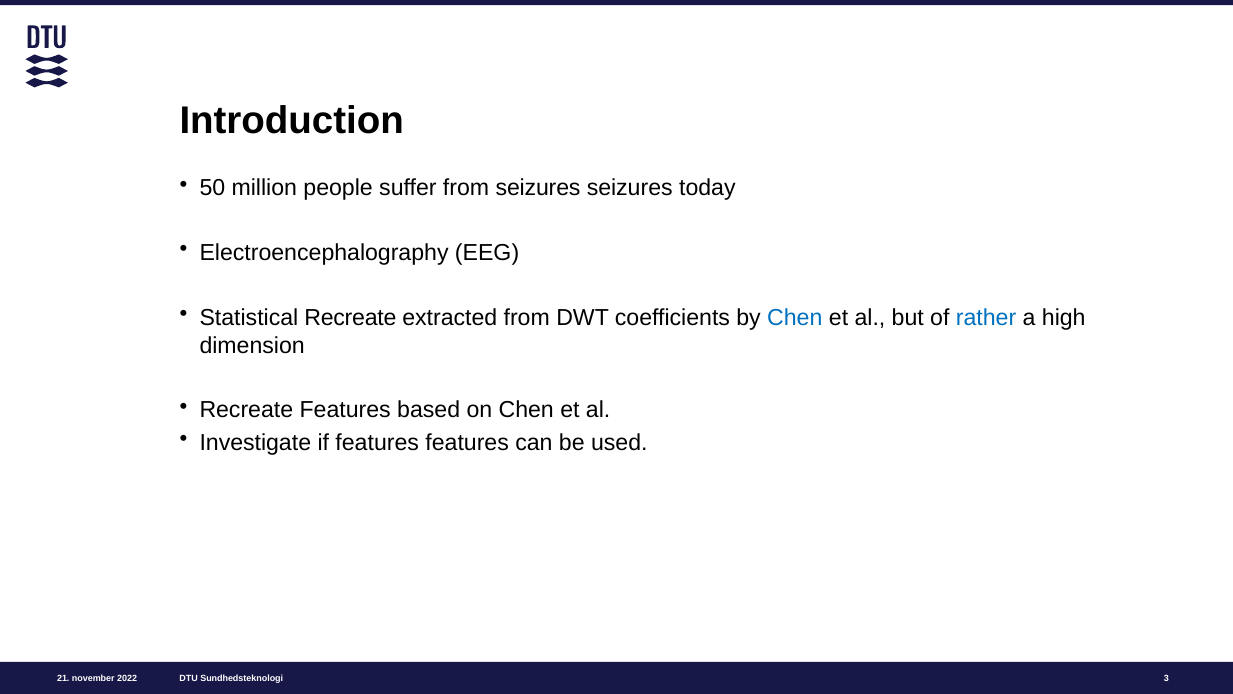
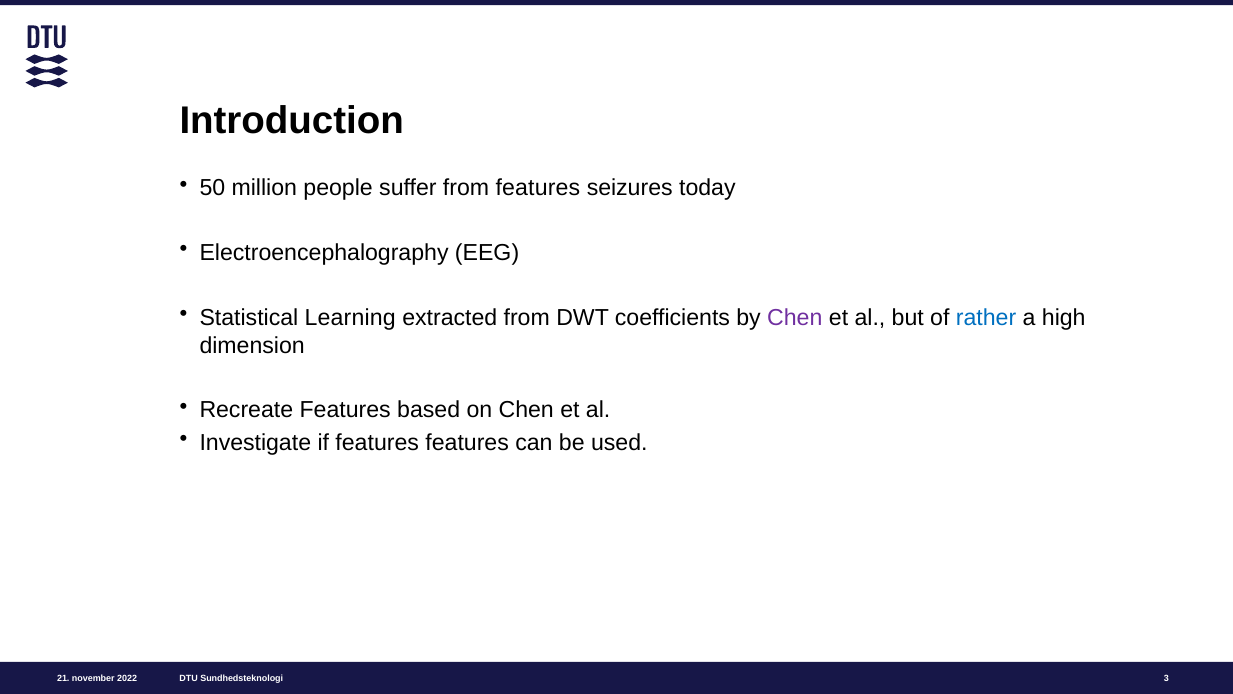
from seizures: seizures -> features (538, 188)
Statistical Recreate: Recreate -> Learning (350, 318)
Chen colour: blue -> purple (795, 318)
